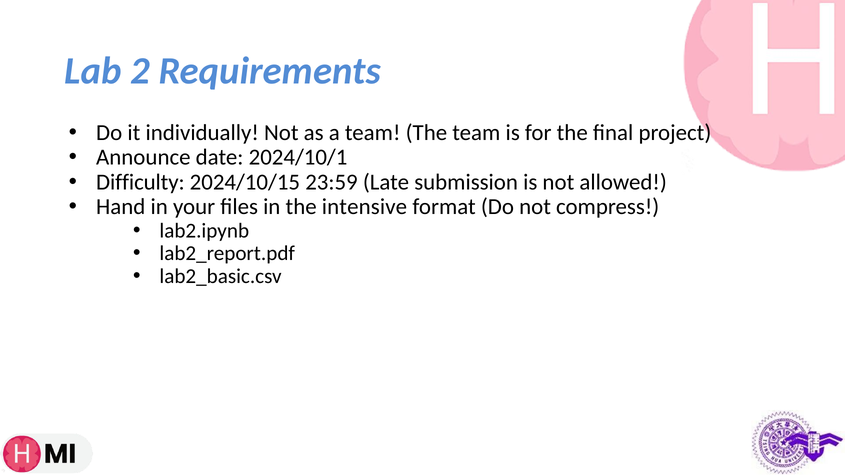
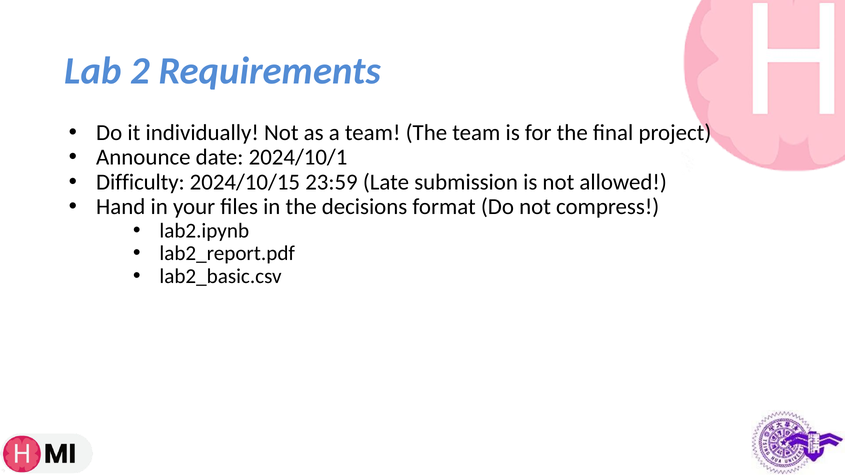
intensive: intensive -> decisions (365, 207)
